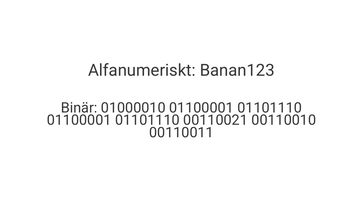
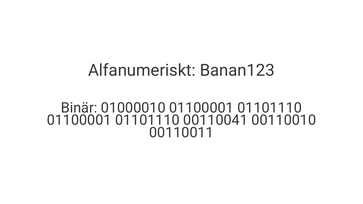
00110021: 00110021 -> 00110041 (216, 120)
